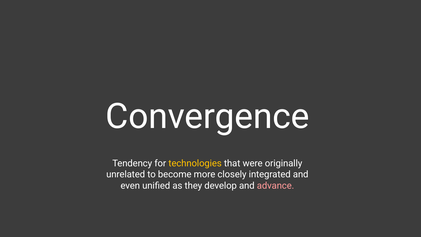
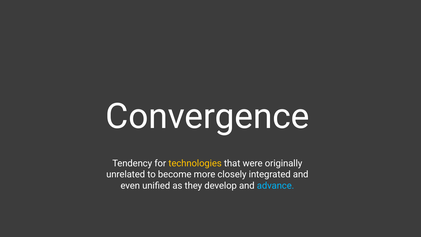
advance colour: pink -> light blue (276, 186)
